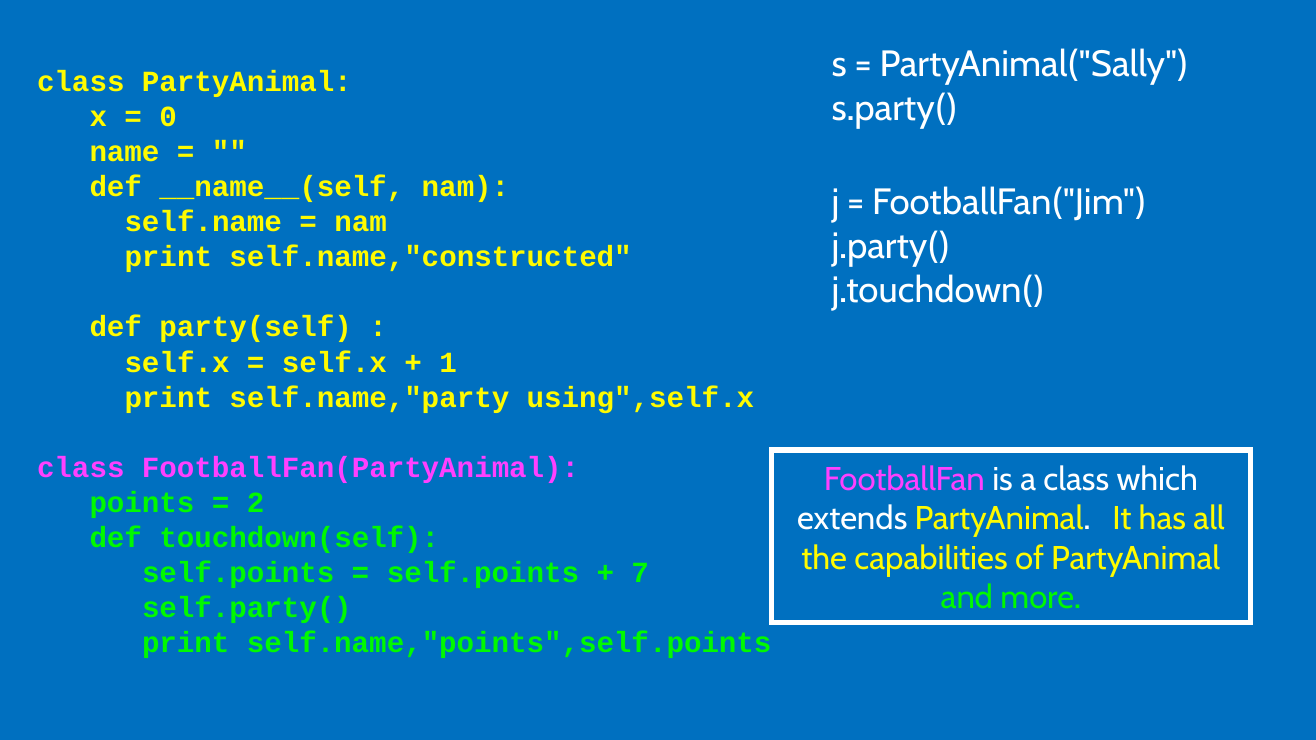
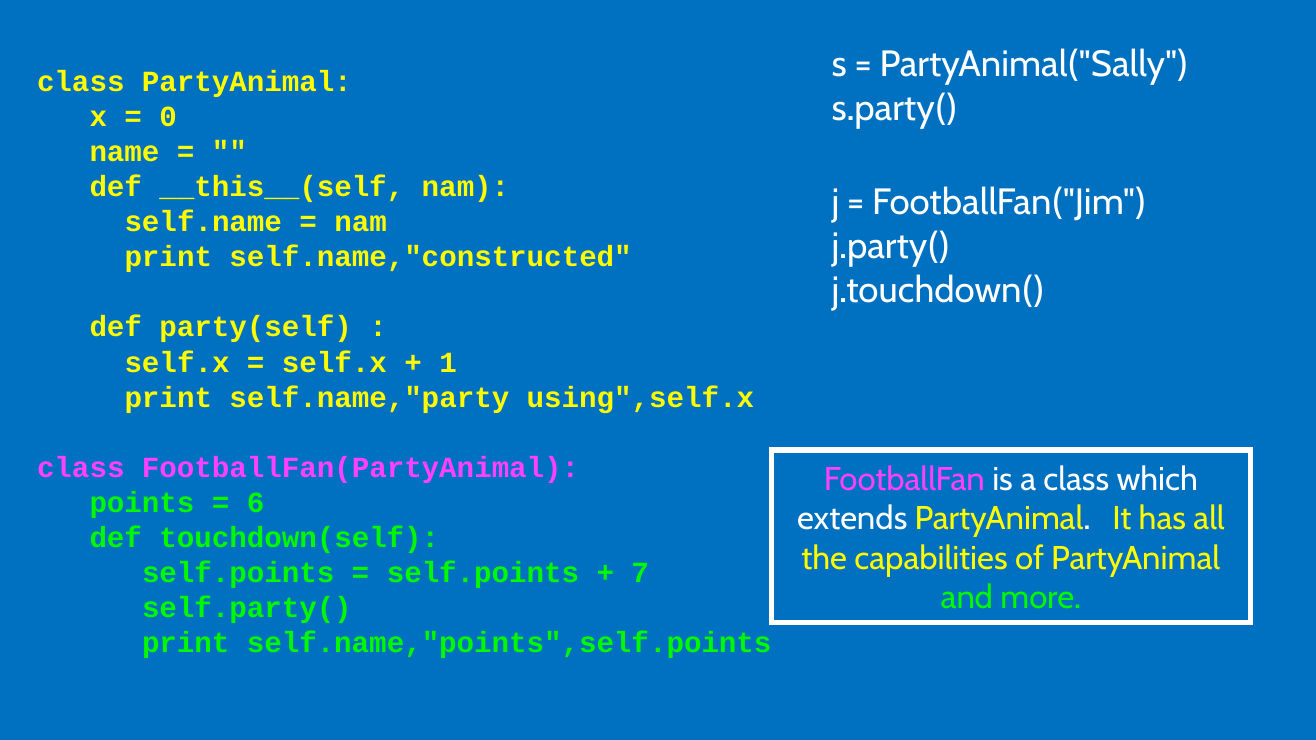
__name__(self: __name__(self -> __this__(self (282, 187)
2: 2 -> 6 (256, 503)
